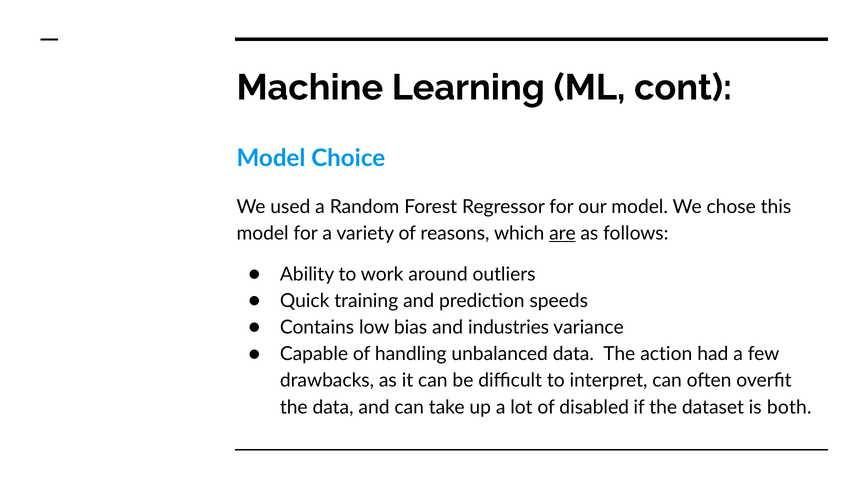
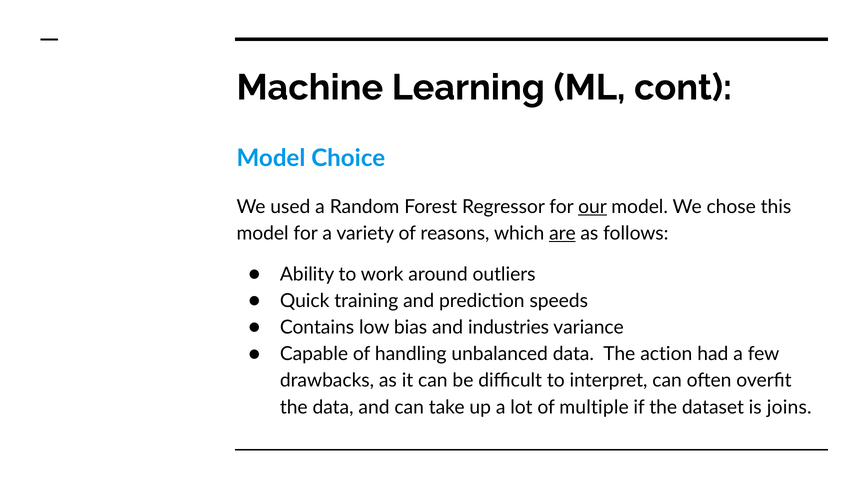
our underline: none -> present (593, 207)
disabled: disabled -> multiple (594, 407)
both: both -> joins (789, 407)
